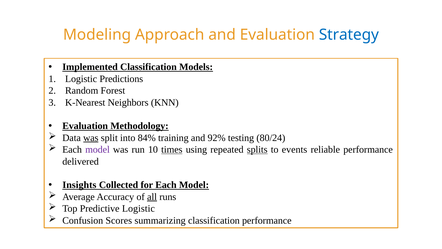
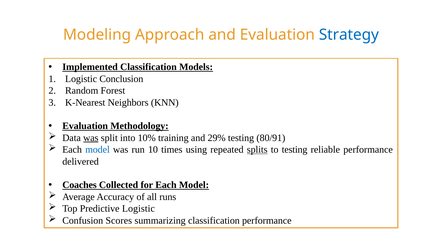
Predictions: Predictions -> Conclusion (121, 79)
84%: 84% -> 10% (147, 138)
92%: 92% -> 29% (217, 138)
80/24: 80/24 -> 80/91 (271, 138)
model colour: purple -> blue (98, 149)
times underline: present -> none (172, 149)
to events: events -> testing (295, 149)
Insights: Insights -> Coaches (80, 185)
all underline: present -> none (152, 197)
